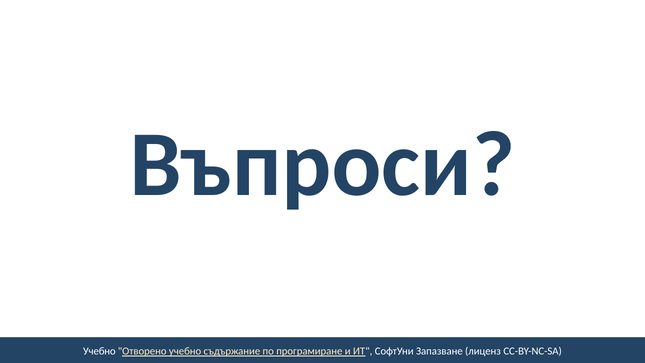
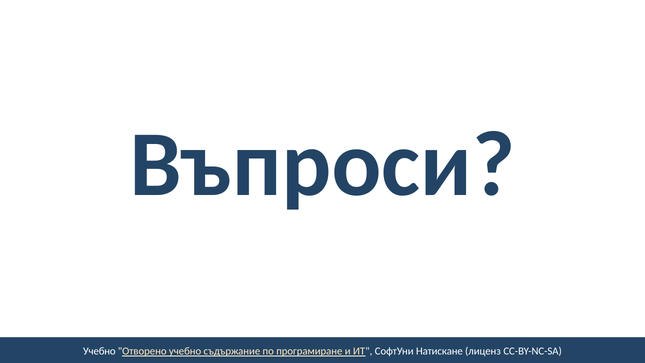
Запазване: Запазване -> Натискане (439, 351)
